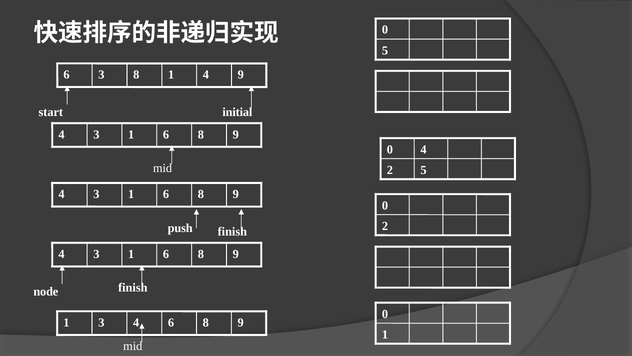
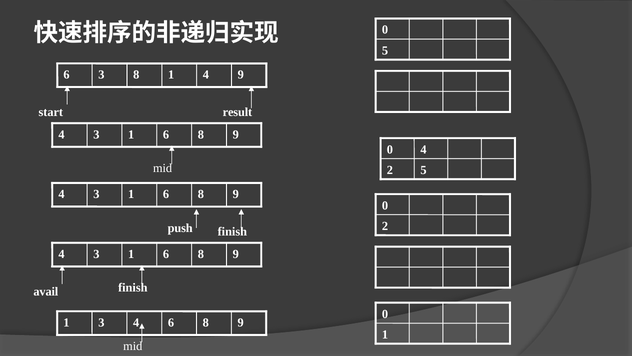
initial: initial -> result (237, 112)
node: node -> avail (46, 291)
